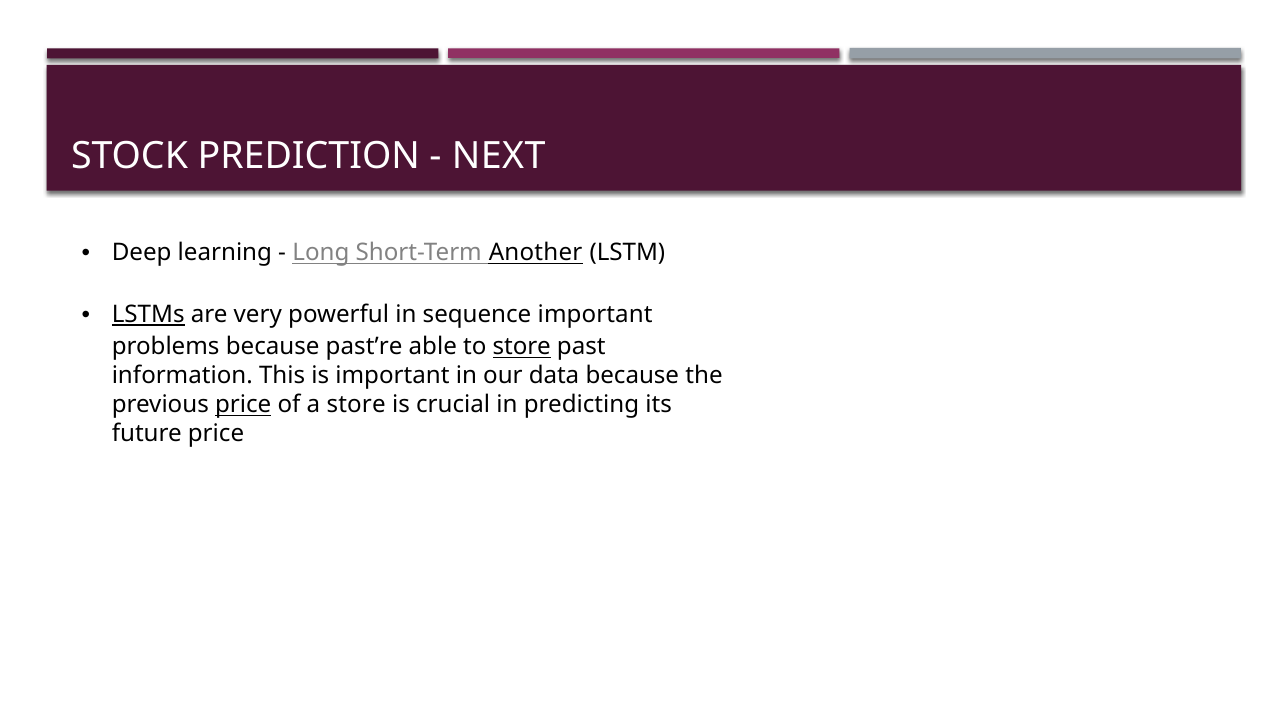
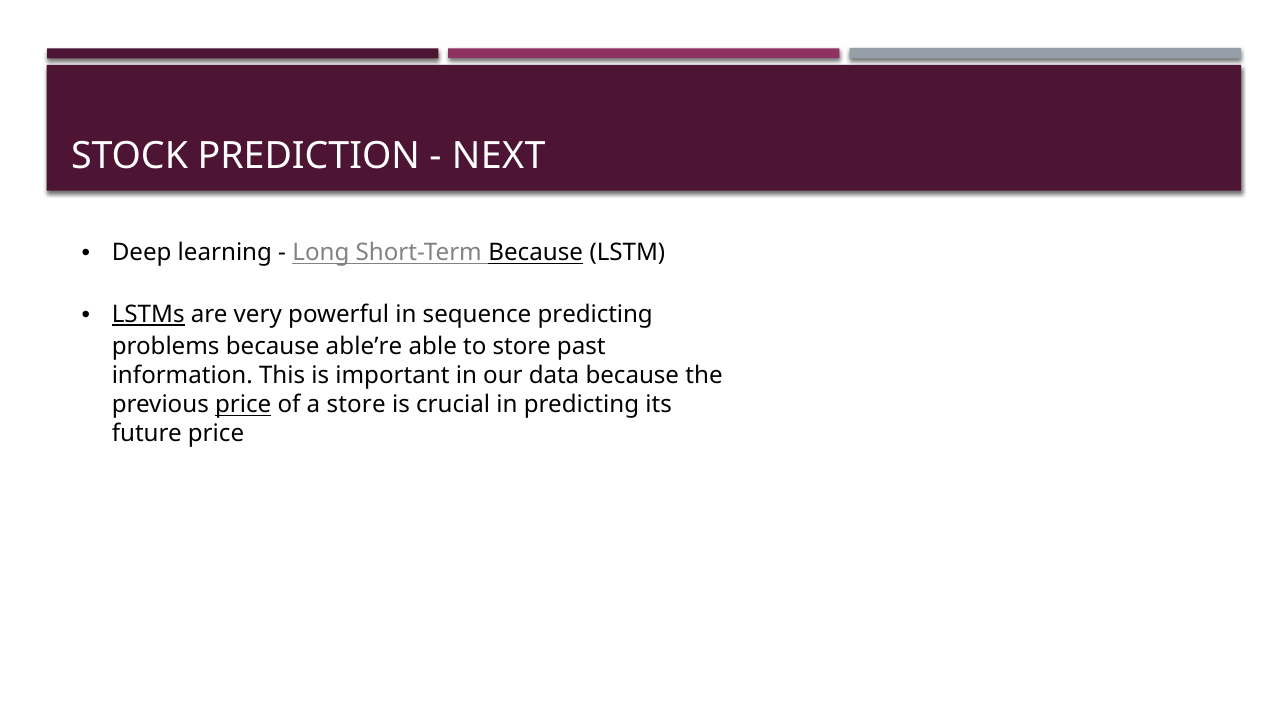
Short-Term Another: Another -> Because (536, 252)
sequence important: important -> predicting (595, 314)
past’re: past’re -> able’re (364, 347)
store underline: present -> none (522, 347)
